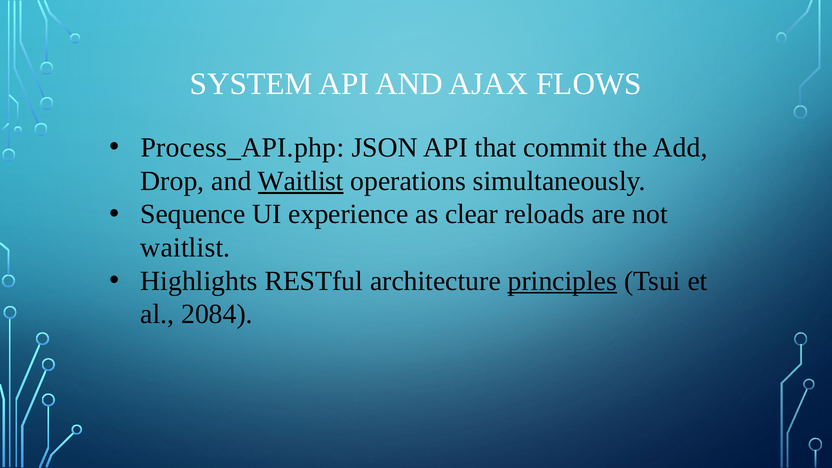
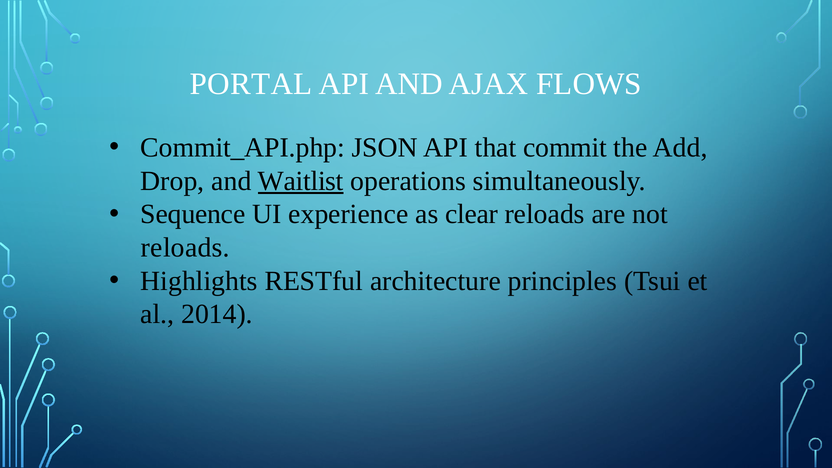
SYSTEM: SYSTEM -> PORTAL (251, 84)
Process_API.php: Process_API.php -> Commit_API.php (243, 148)
waitlist: waitlist -> reloads (185, 248)
principles underline: present -> none (562, 281)
2084: 2084 -> 2014 (217, 314)
